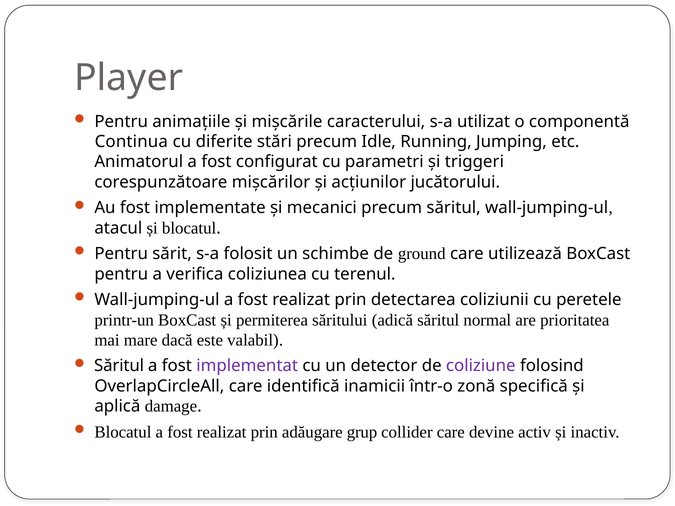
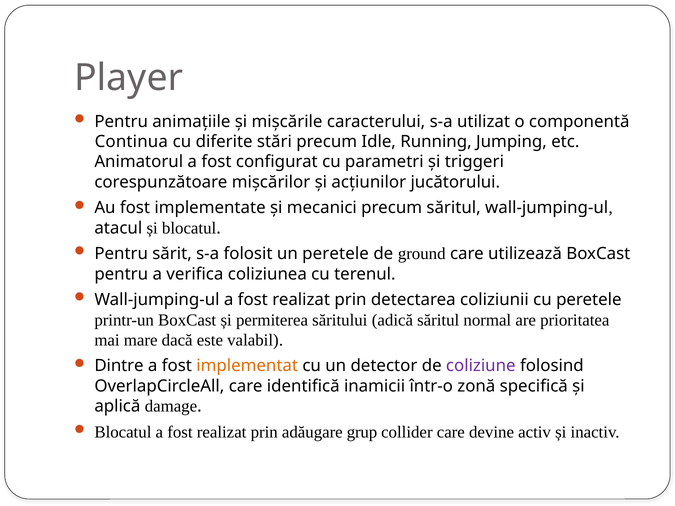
un schimbe: schimbe -> peretele (336, 254)
Săritul: Săritul -> Dintre (119, 366)
implementat colour: purple -> orange (247, 366)
